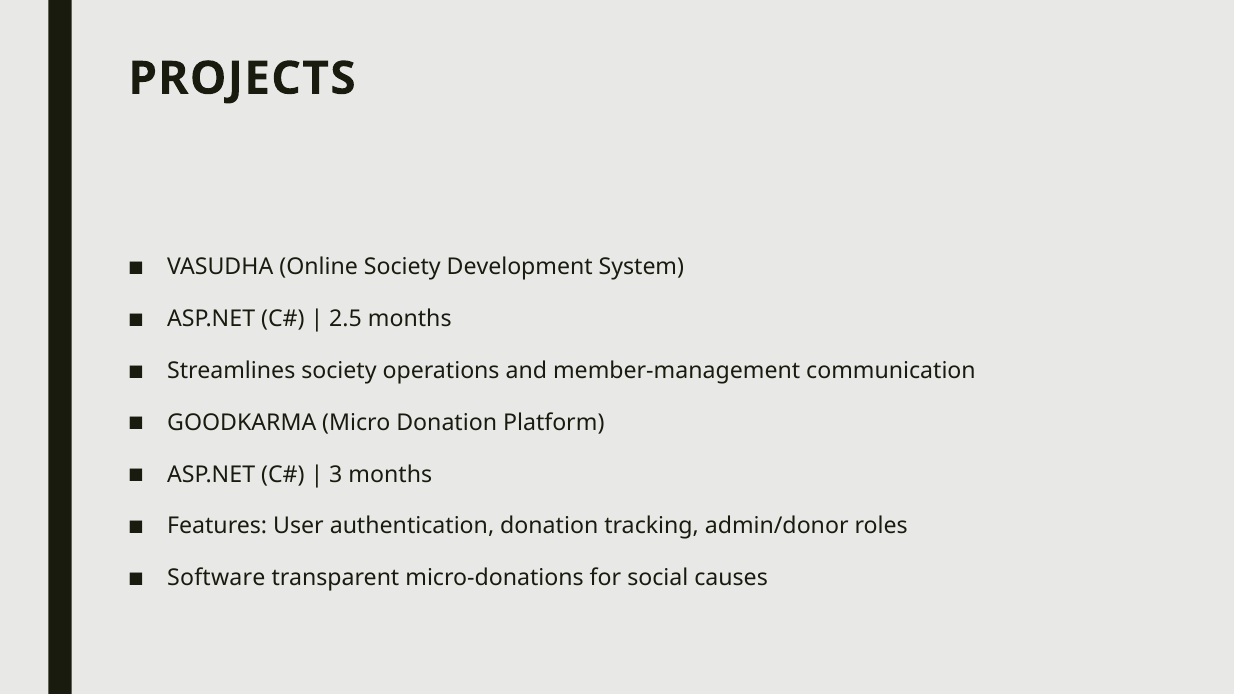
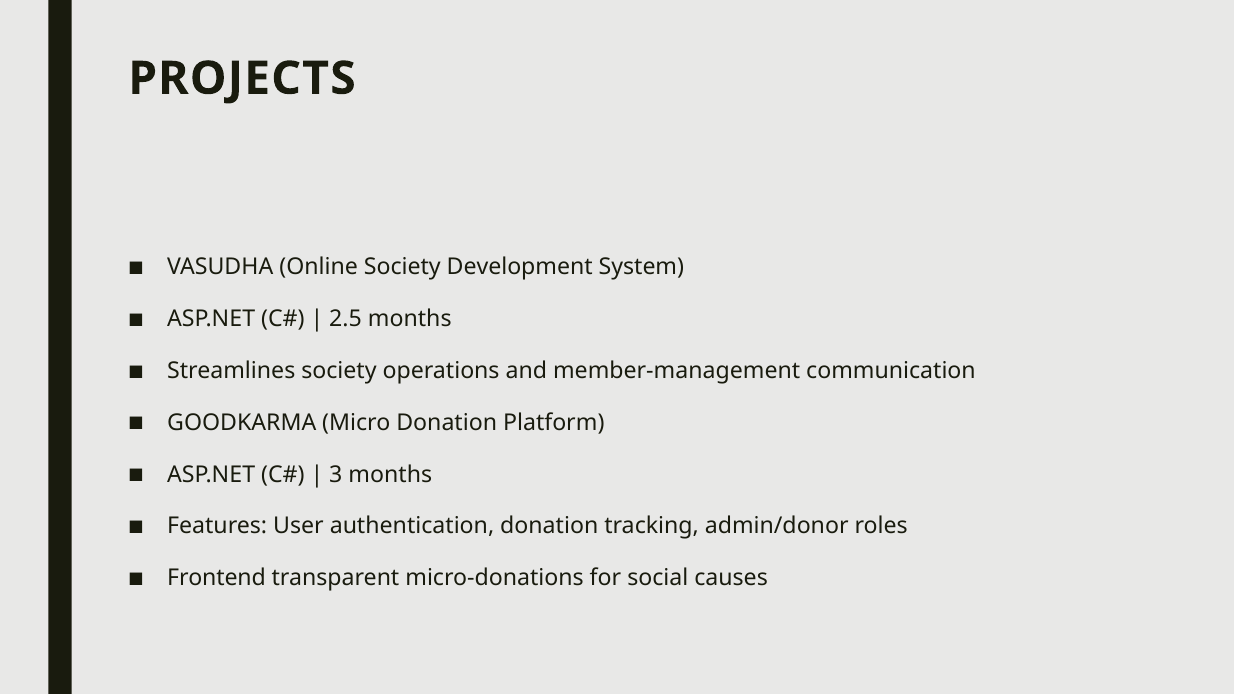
Software: Software -> Frontend (216, 578)
